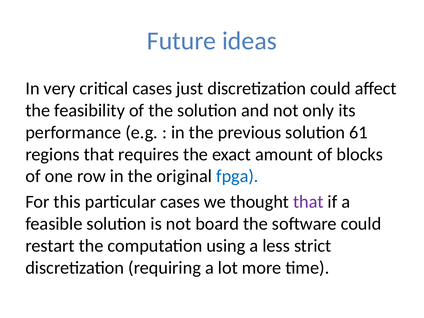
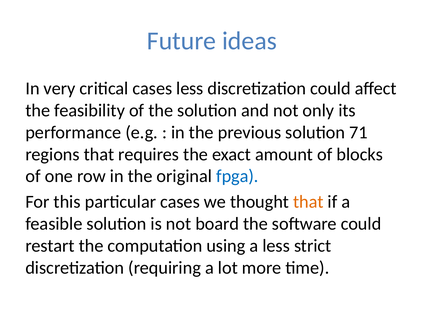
cases just: just -> less (190, 89)
61: 61 -> 71 (358, 132)
that colour: purple -> orange (308, 202)
